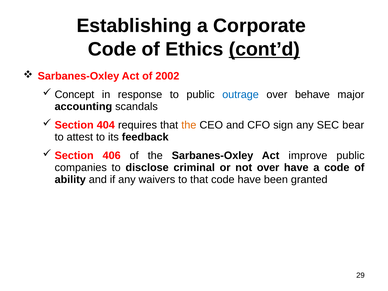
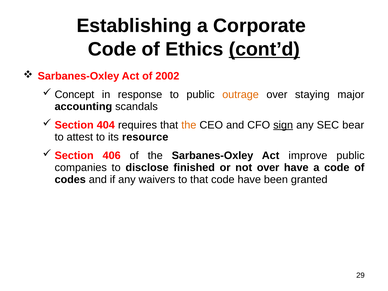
outrage colour: blue -> orange (241, 94)
behave: behave -> staying (312, 94)
sign underline: none -> present (283, 125)
feedback: feedback -> resource (145, 137)
criminal: criminal -> finished (194, 168)
ability: ability -> codes (70, 180)
